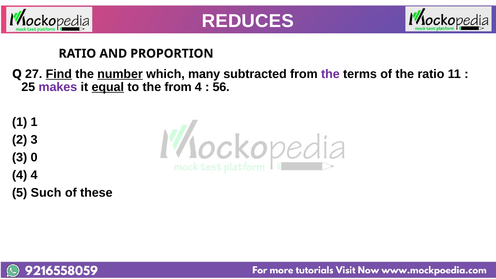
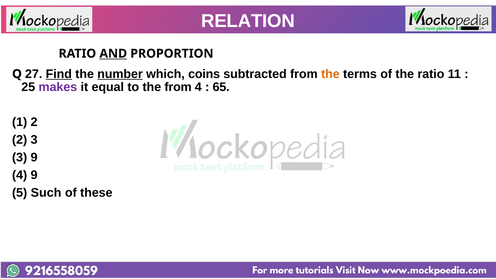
REDUCES: REDUCES -> RELATION (248, 21)
AND underline: none -> present (113, 54)
many: many -> coins (204, 74)
the colour: purple -> orange (330, 74)
equal underline: present -> none (108, 87)
56: 56 -> 65 (221, 87)
1 1: 1 -> 2 (34, 122)
3 0: 0 -> 9 (34, 157)
4 4: 4 -> 9 (34, 175)
